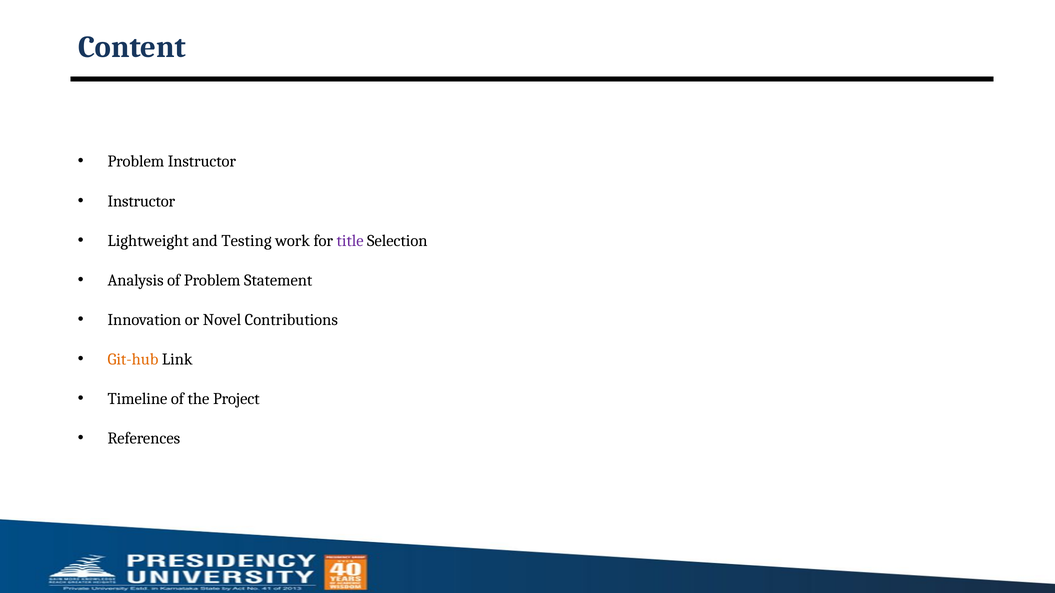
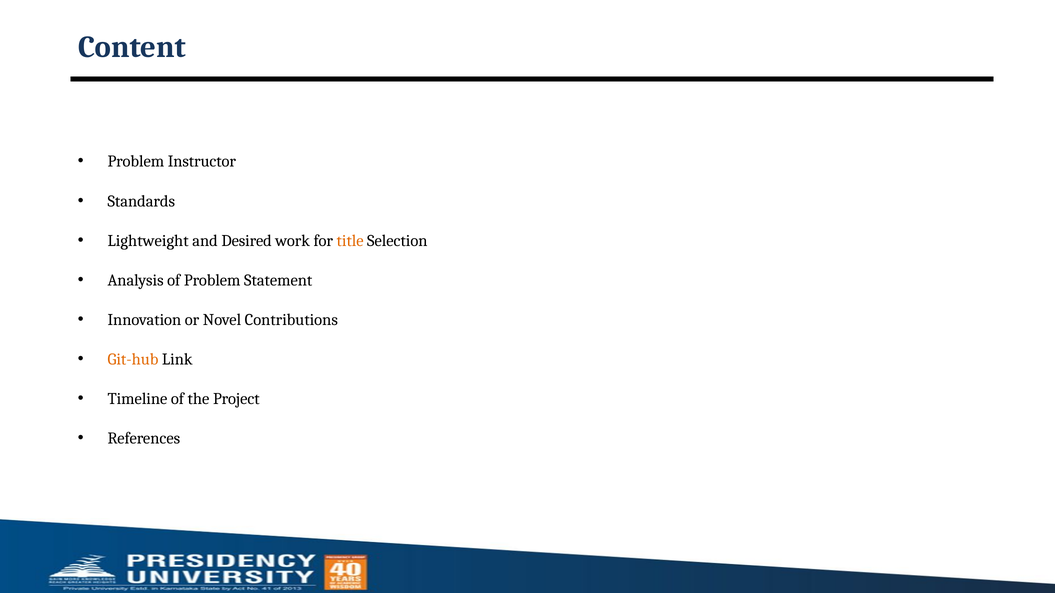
Instructor: Instructor -> Standards (141, 201)
Testing: Testing -> Desired (247, 241)
title colour: purple -> orange (350, 241)
